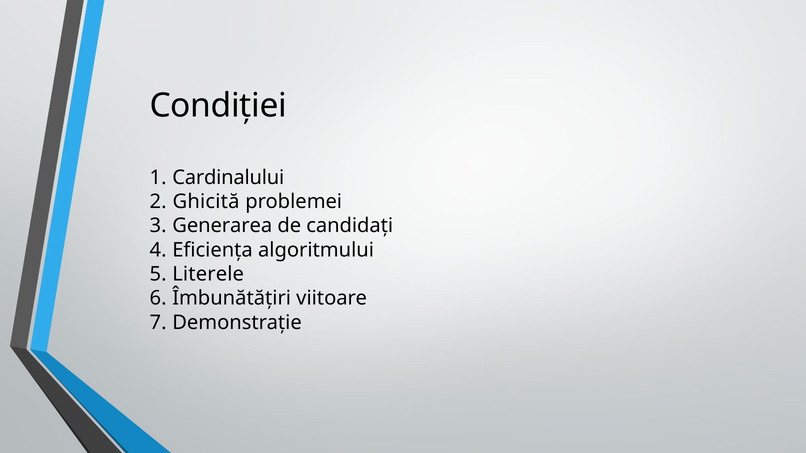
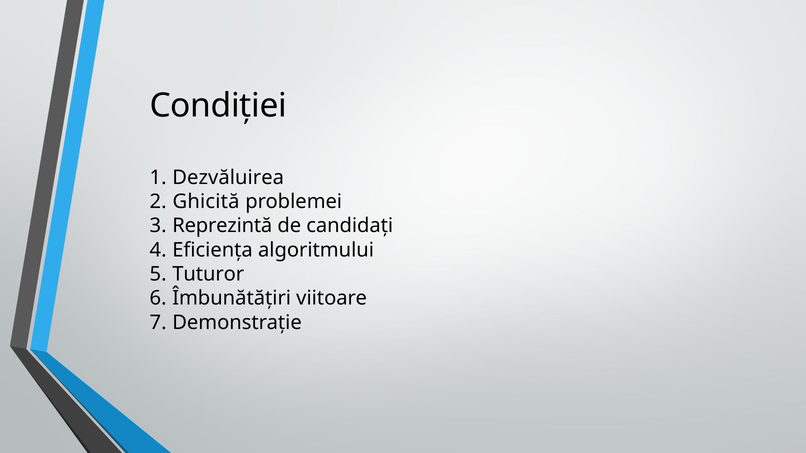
Cardinalului: Cardinalului -> Dezvăluirea (228, 178)
Generarea: Generarea -> Reprezintă (222, 226)
Literele: Literele -> Tuturor (208, 274)
